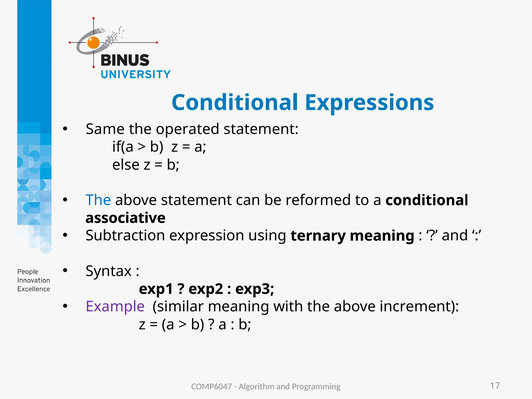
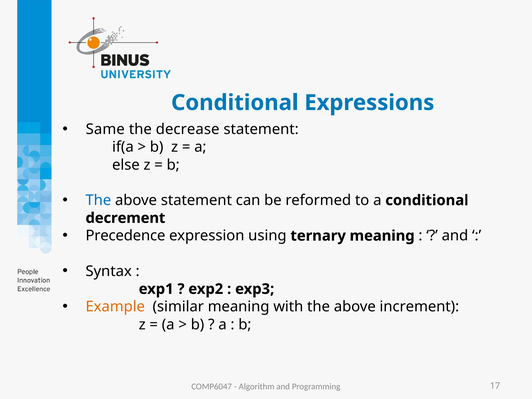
operated: operated -> decrease (188, 129)
associative: associative -> decrement (125, 218)
Subtraction: Subtraction -> Precedence (125, 236)
Example colour: purple -> orange (115, 307)
